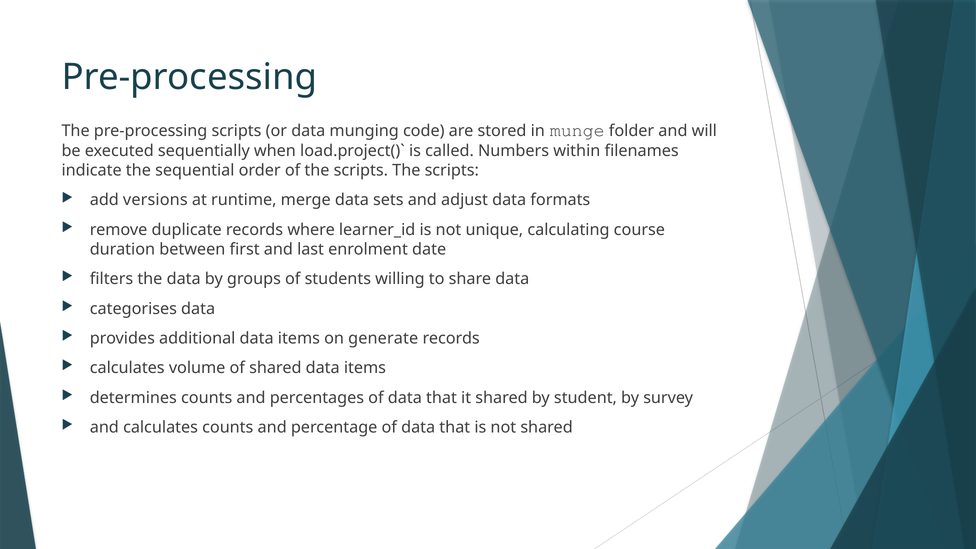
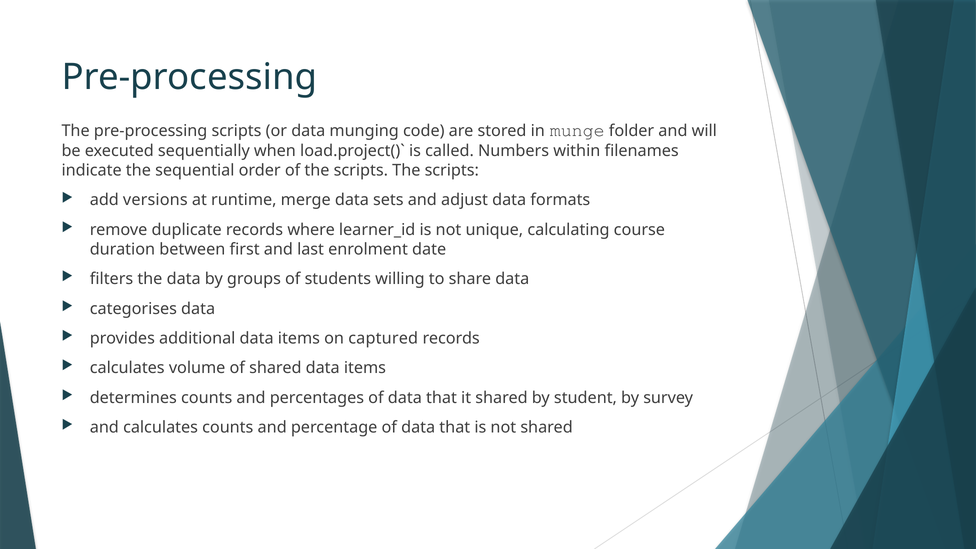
generate: generate -> captured (383, 338)
